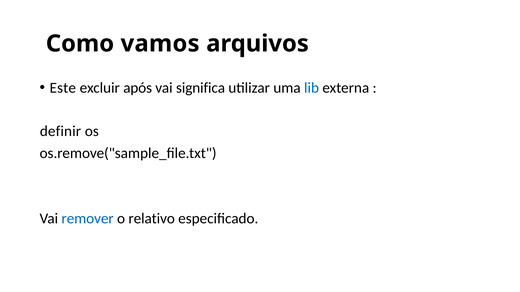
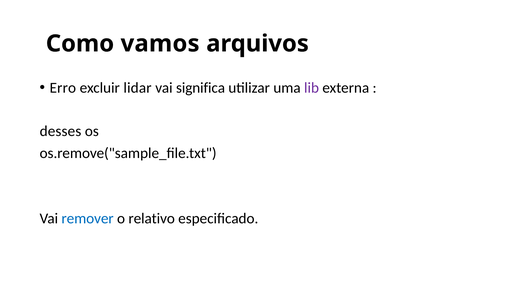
Este: Este -> Erro (63, 88)
após: após -> lidar (138, 88)
lib colour: blue -> purple (312, 88)
definir: definir -> desses (60, 132)
